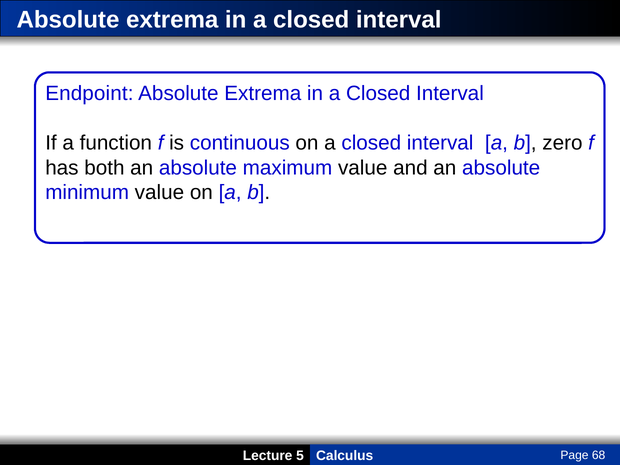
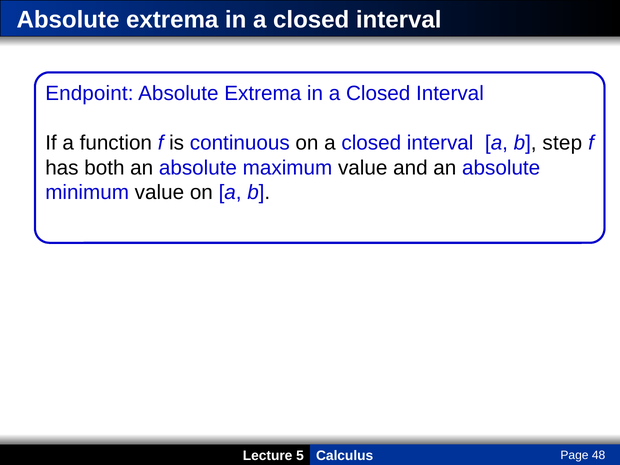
zero: zero -> step (562, 143)
68: 68 -> 48 (599, 456)
